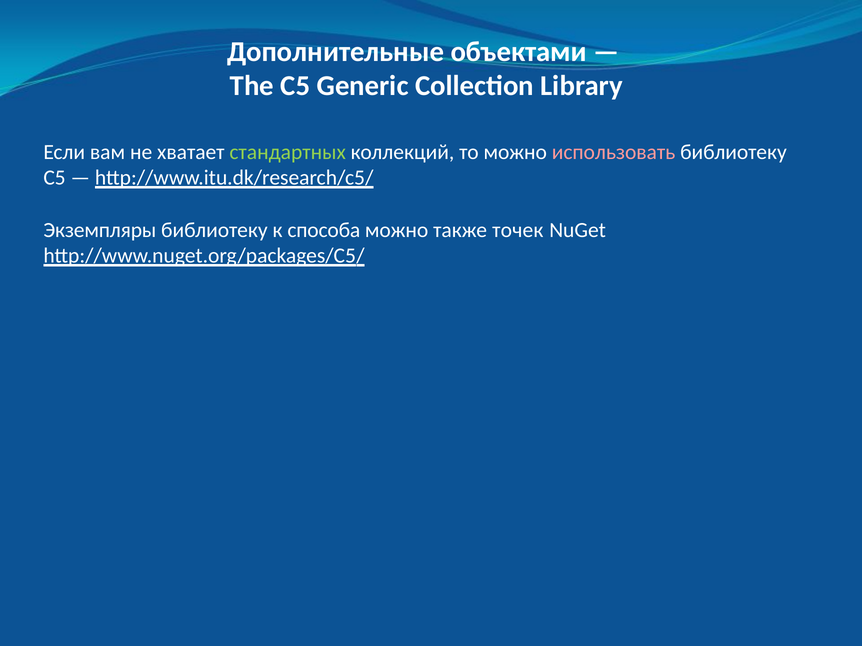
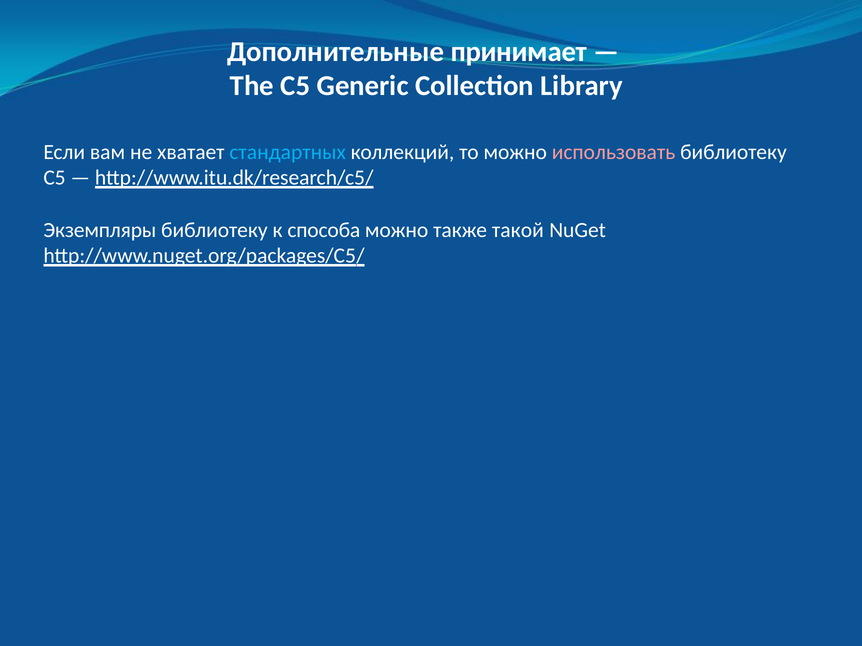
объектами: объектами -> принимает (519, 52)
стандартных colour: light green -> light blue (288, 152)
точек: точек -> такой (518, 230)
